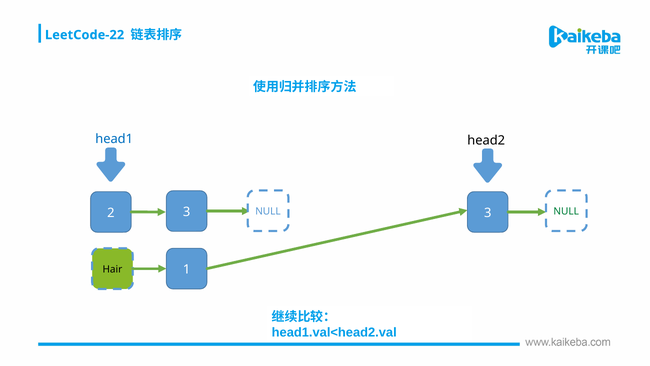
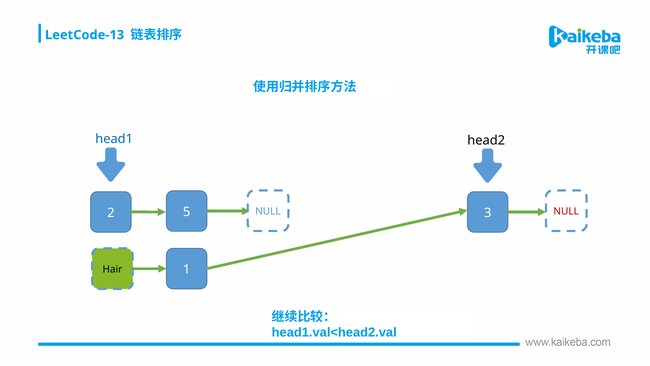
LeetCode-22: LeetCode-22 -> LeetCode-13 (85, 35)
NULL colour: green -> red (566, 211)
2 3: 3 -> 5 (187, 212)
